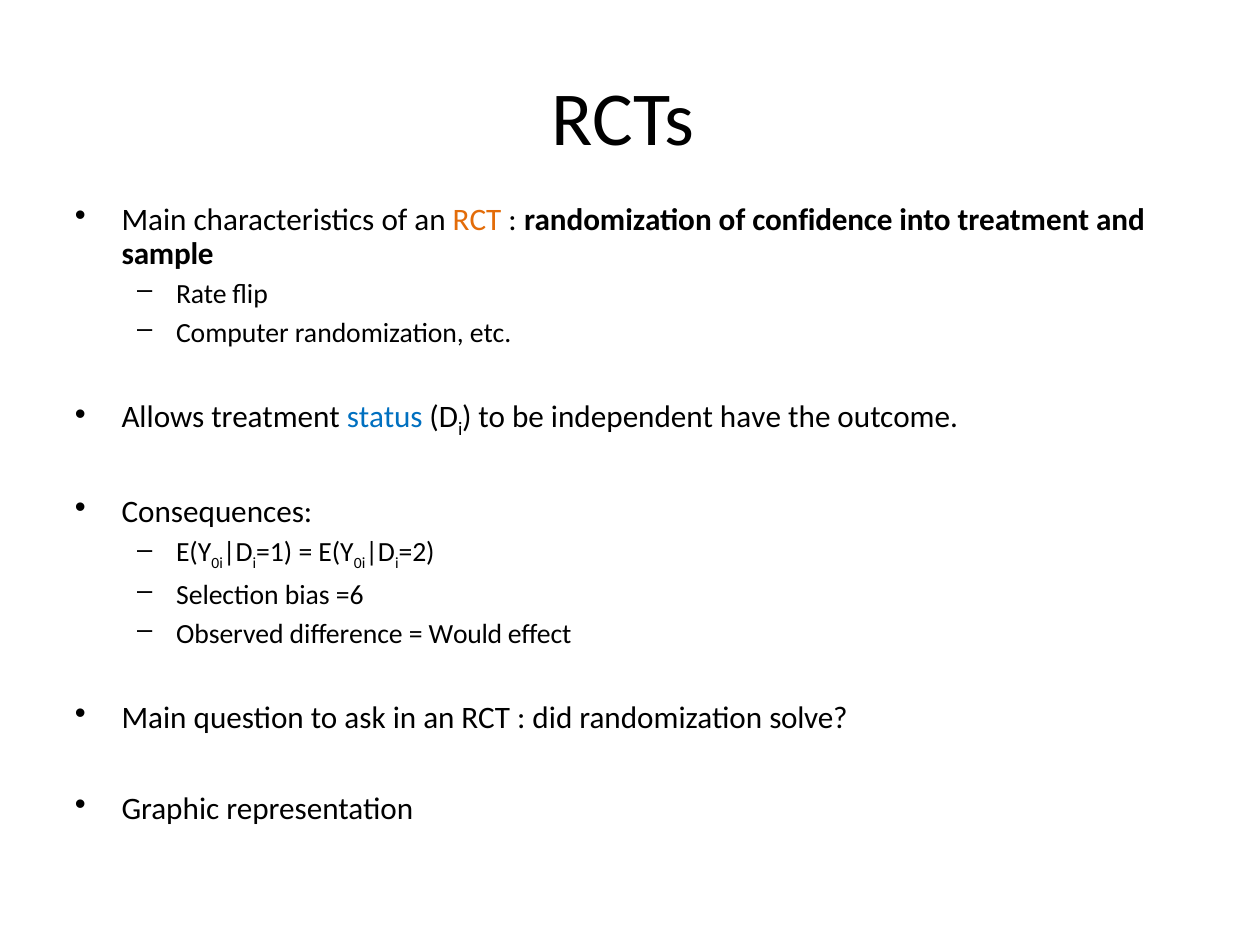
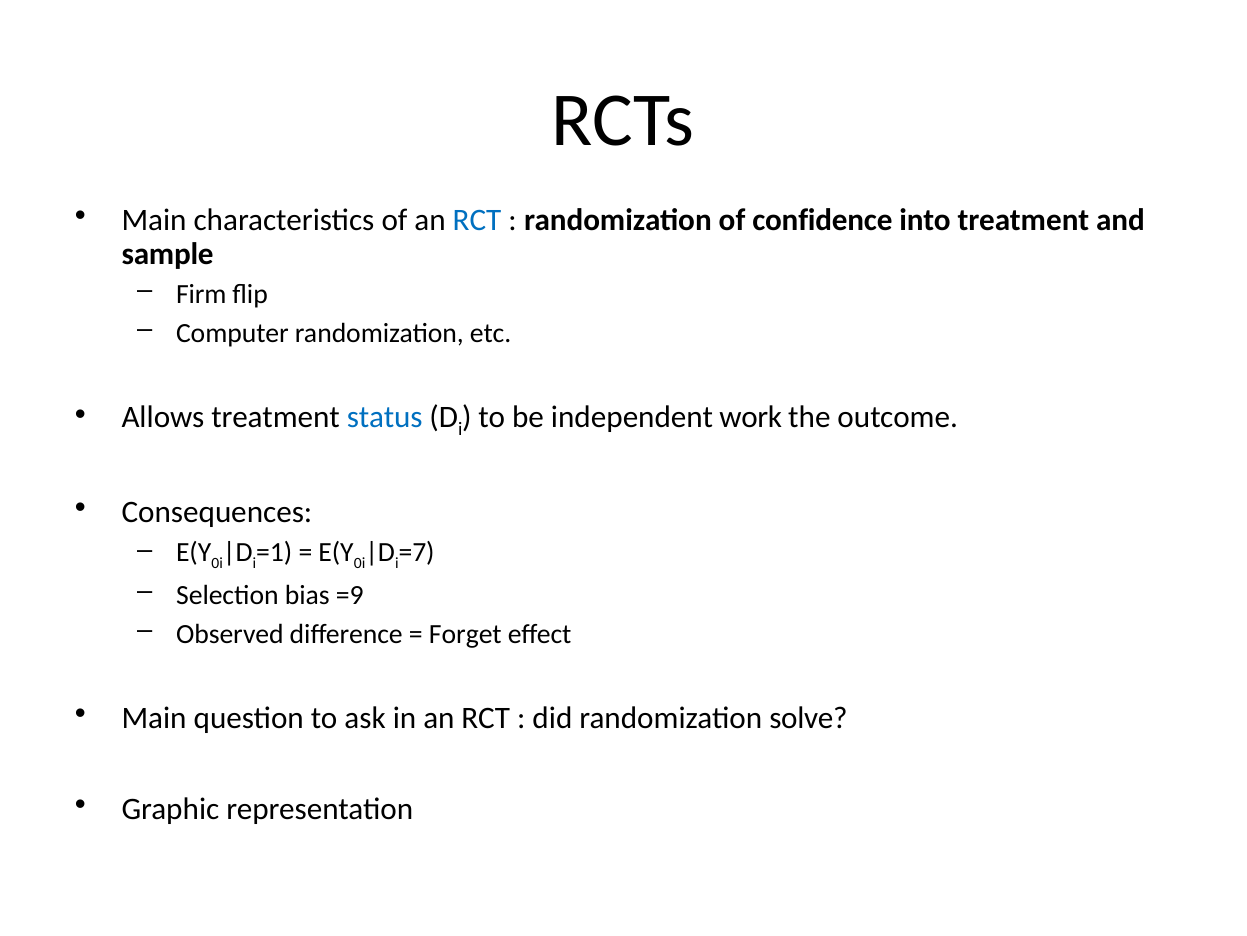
RCT colour: orange -> blue (477, 220)
Rate: Rate -> Firm (201, 294)
have: have -> work (751, 417)
=2: =2 -> =7 (417, 552)
=6: =6 -> =9 (350, 595)
Would: Would -> Forget (465, 633)
